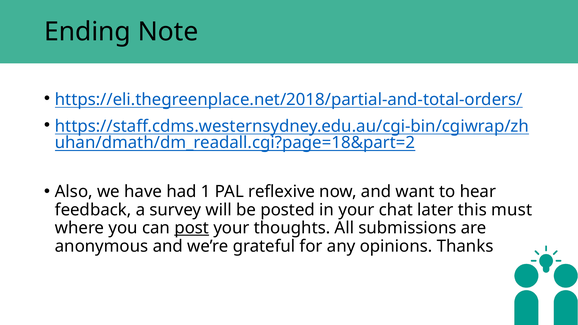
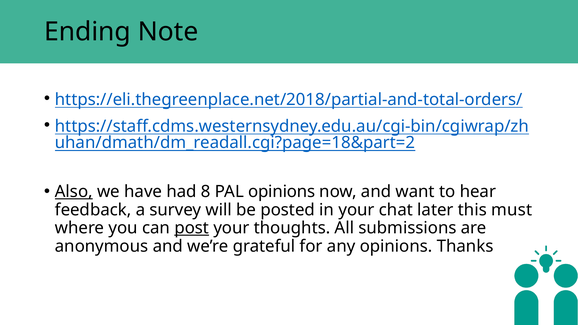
Also underline: none -> present (74, 192)
1: 1 -> 8 (206, 192)
PAL reflexive: reflexive -> opinions (282, 192)
